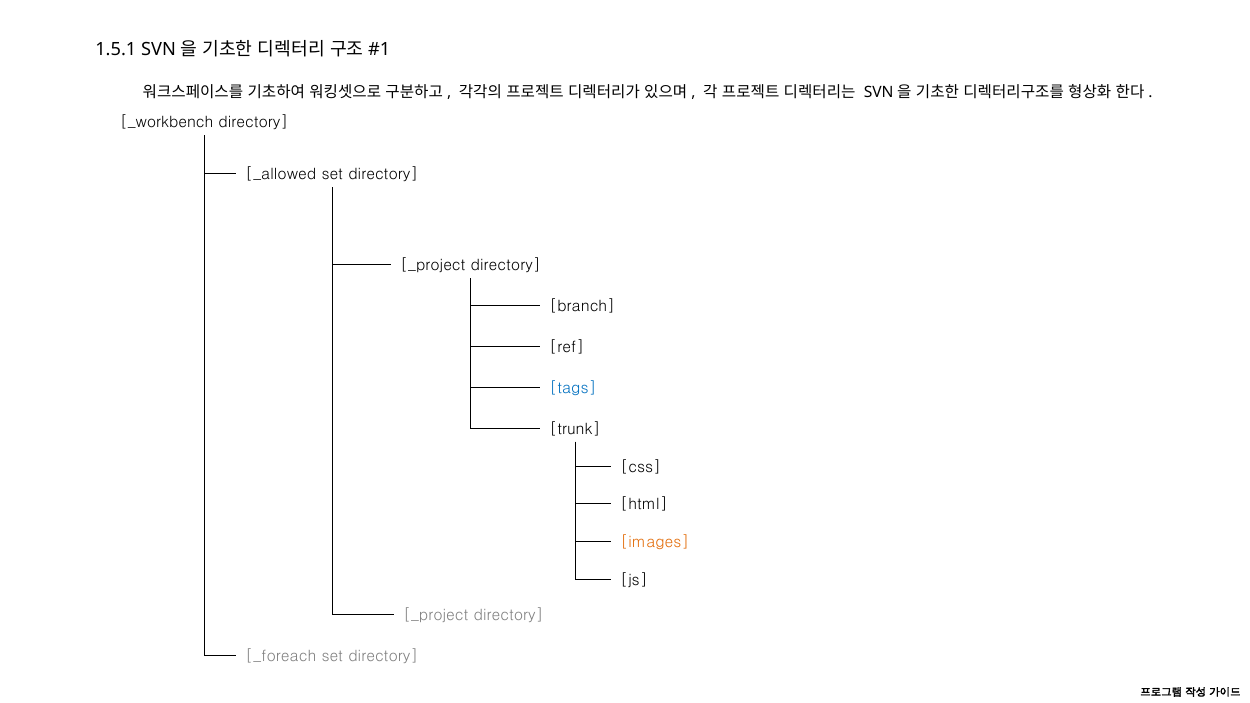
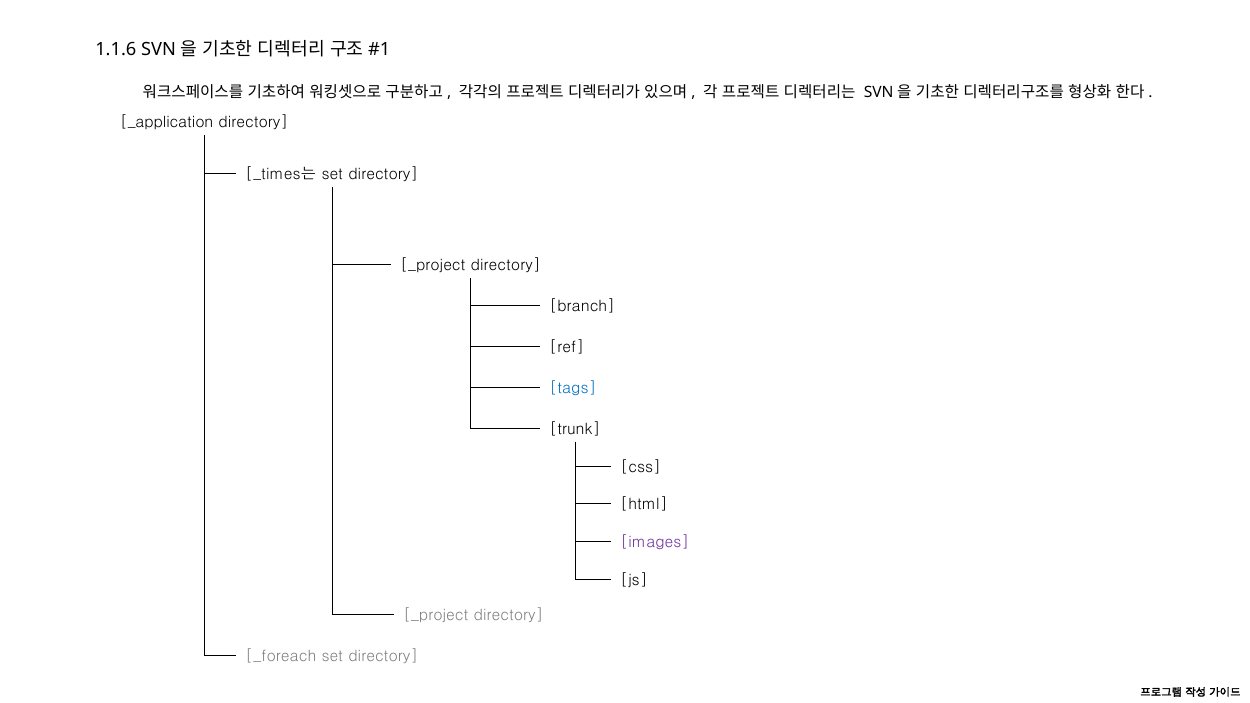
1.5.1: 1.5.1 -> 1.1.6 (116, 50)
_workbench: _workbench -> _application (167, 122)
_allowed: _allowed -> _times는 (281, 174)
images colour: orange -> purple (655, 543)
